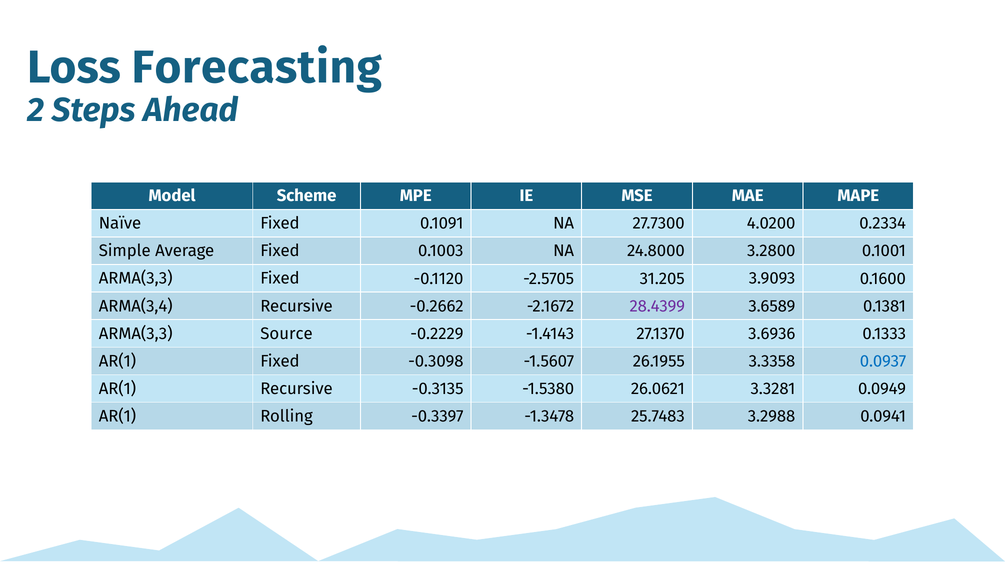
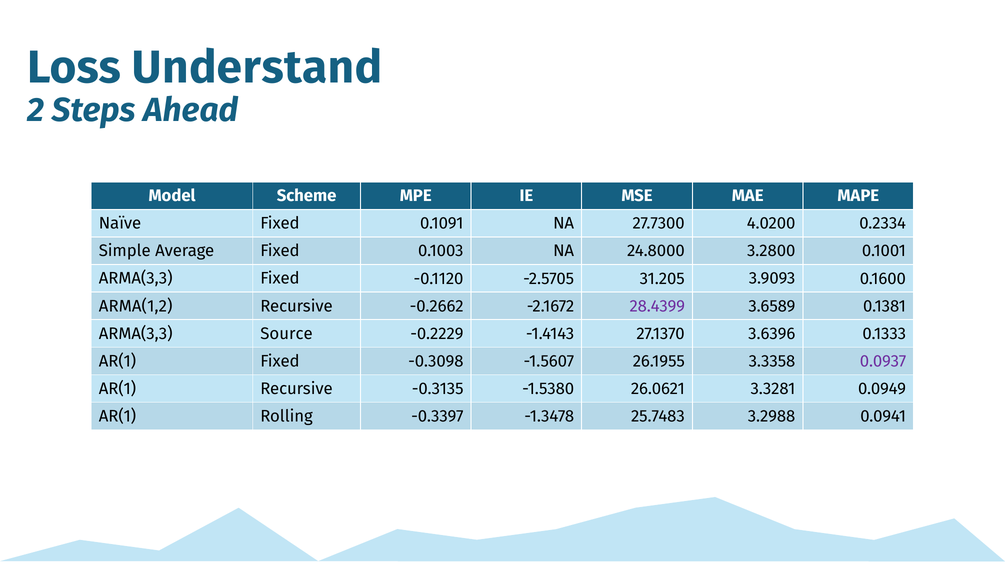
Forecasting: Forecasting -> Understand (257, 67)
ARMA(3,4: ARMA(3,4 -> ARMA(1,2 (136, 306)
3.6936: 3.6936 -> 3.6396 (772, 334)
0.0937 colour: blue -> purple (883, 361)
